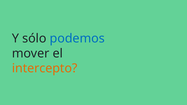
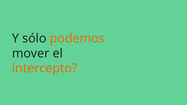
podemos colour: blue -> orange (77, 38)
